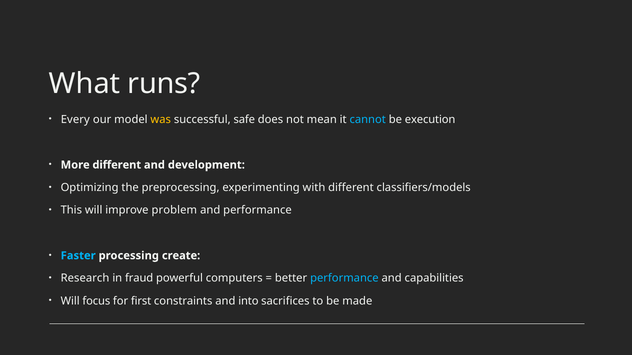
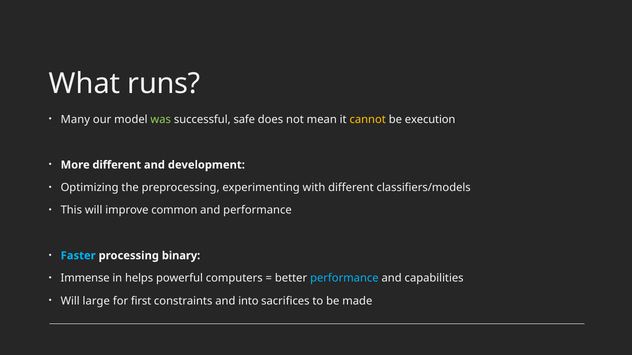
Every: Every -> Many (75, 120)
was colour: yellow -> light green (161, 120)
cannot colour: light blue -> yellow (368, 120)
problem: problem -> common (174, 210)
create: create -> binary (181, 256)
Research: Research -> Immense (85, 279)
fraud: fraud -> helps (139, 279)
focus: focus -> large (96, 301)
